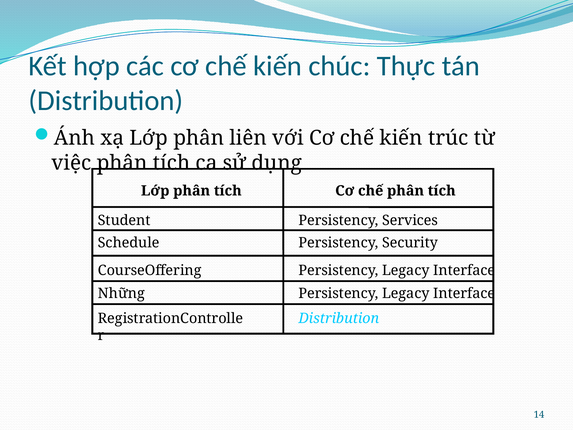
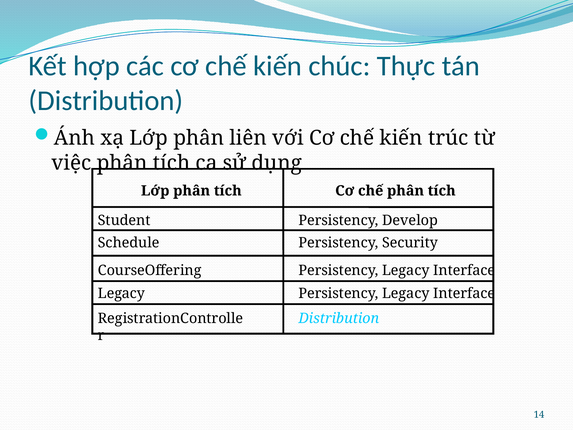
Services: Services -> Develop (410, 220)
Những: Những -> Legacy (121, 293)
